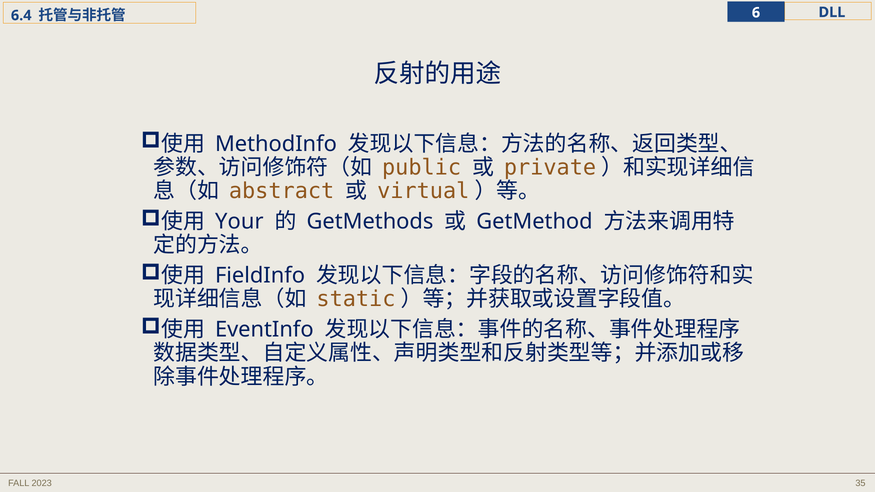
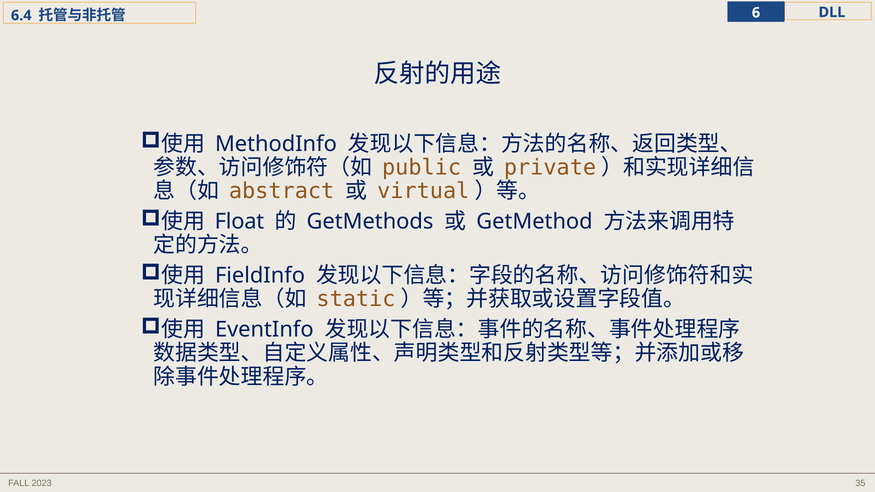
Your: Your -> Float (239, 222)
